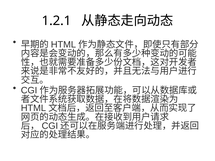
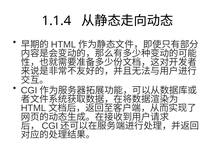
1.2.1: 1.2.1 -> 1.1.4 (56, 21)
